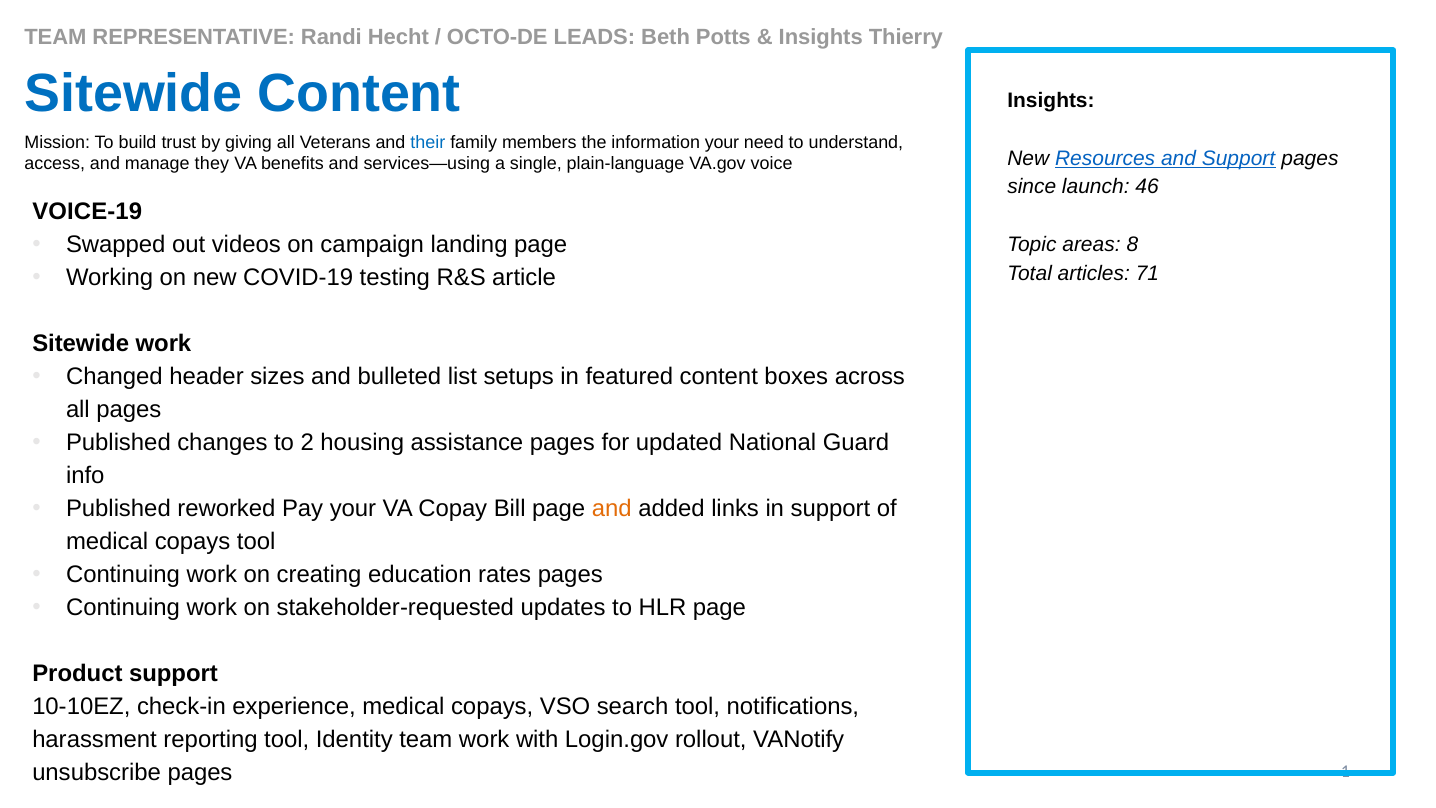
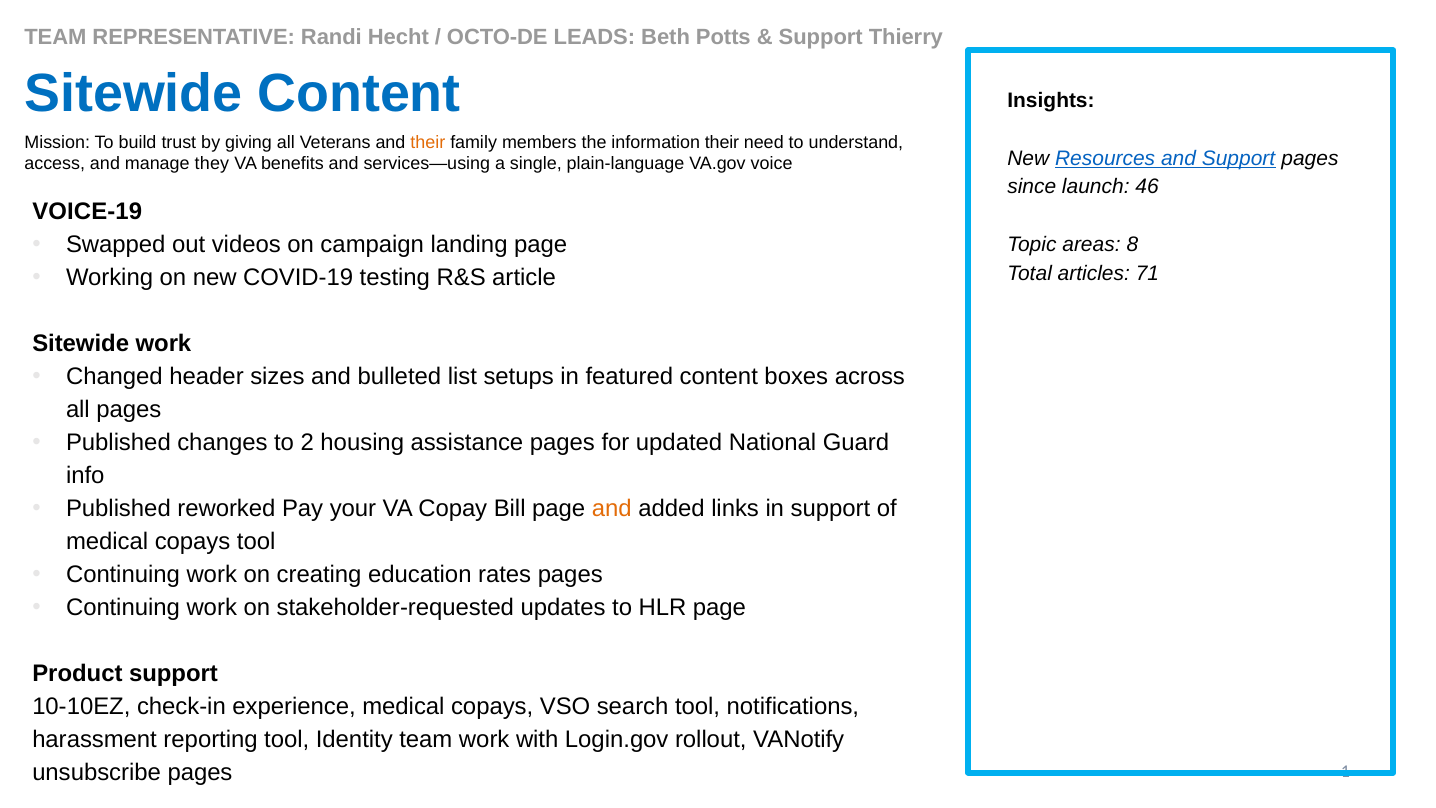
Insights: Insights -> Support (821, 37)
their colour: blue -> orange (428, 142)
information your: your -> their (722, 142)
